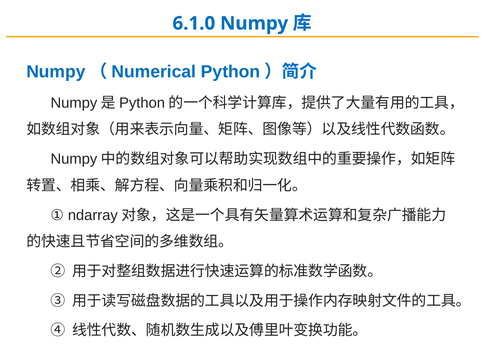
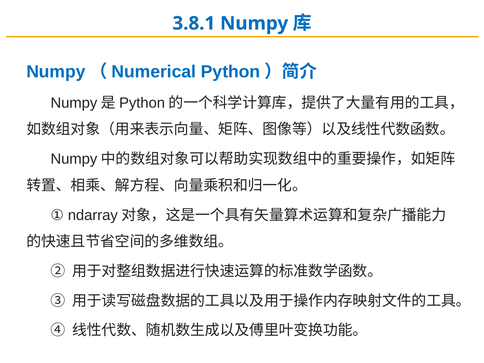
6.1.0: 6.1.0 -> 3.8.1 (194, 23)
